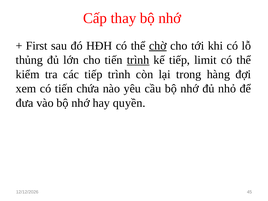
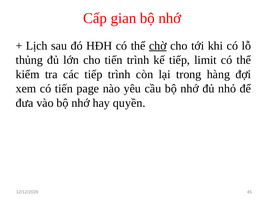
thay: thay -> gian (123, 18)
First: First -> Lịch (37, 46)
trình underline: present -> none (138, 60)
chứa: chứa -> page (88, 89)
